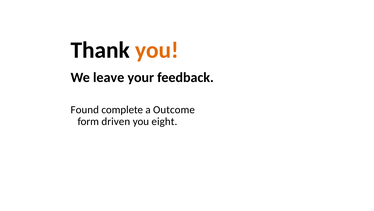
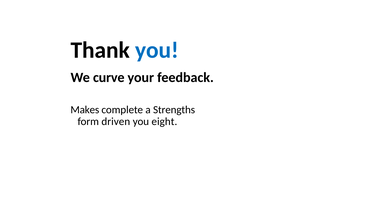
you colour: orange -> blue (157, 50)
leave: leave -> curve (109, 77)
Found: Found -> Makes (85, 109)
Outcome: Outcome -> Strengths (174, 109)
